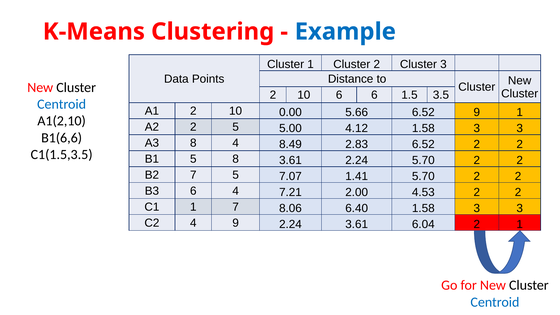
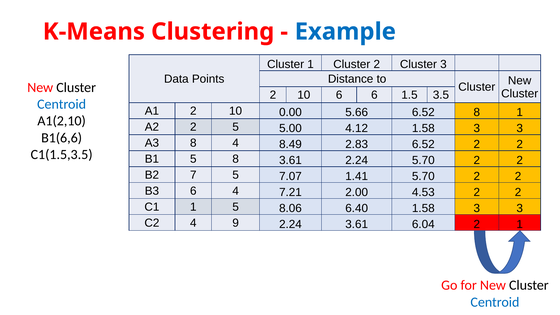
6.52 9: 9 -> 8 (477, 112)
1 7: 7 -> 5 (236, 207)
